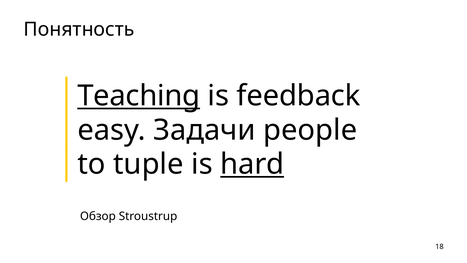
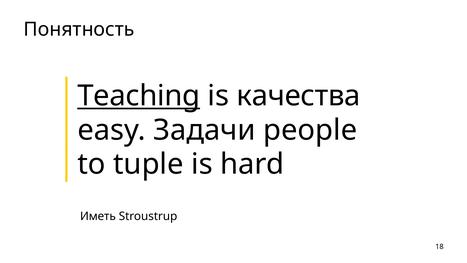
feedback: feedback -> качества (299, 96)
hard underline: present -> none (252, 164)
Обзор: Обзор -> Иметь (98, 216)
